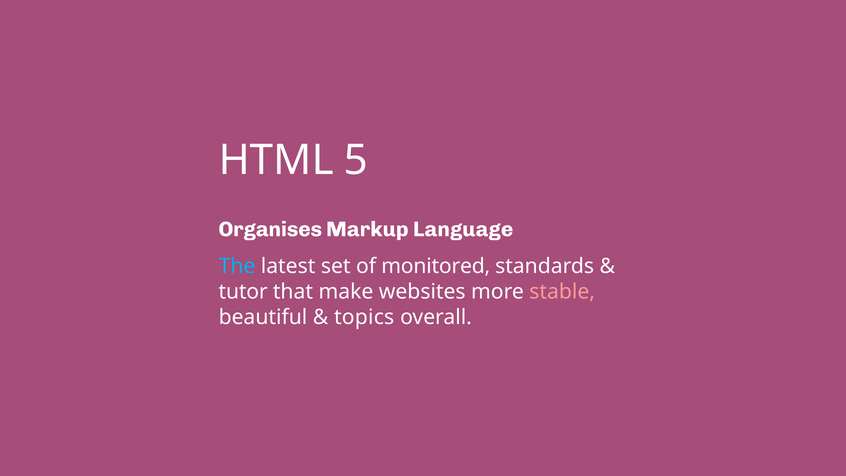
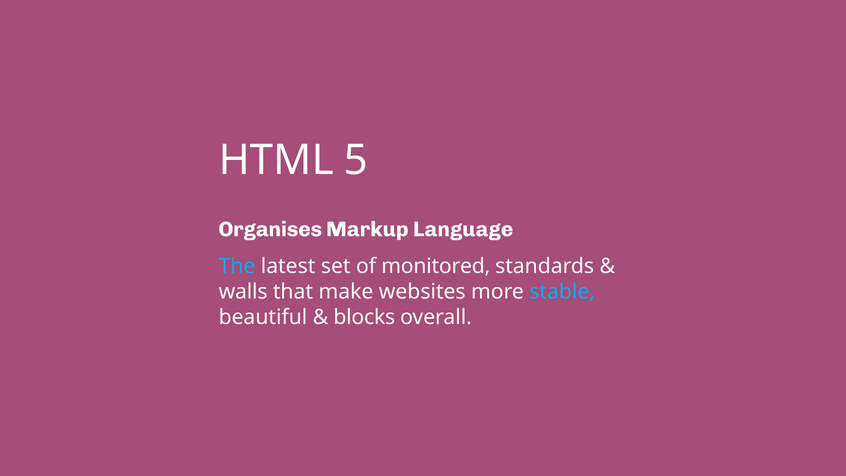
tutor: tutor -> walls (243, 292)
stable colour: pink -> light blue (562, 292)
topics: topics -> blocks (364, 317)
